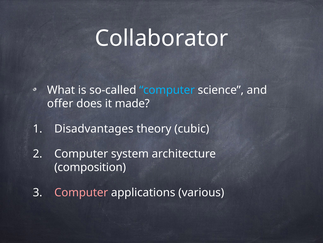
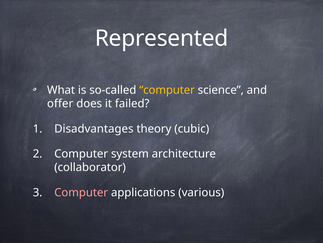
Collaborator: Collaborator -> Represented (162, 38)
computer colour: light blue -> yellow (167, 90)
made: made -> failed (132, 103)
composition: composition -> collaborator (90, 167)
